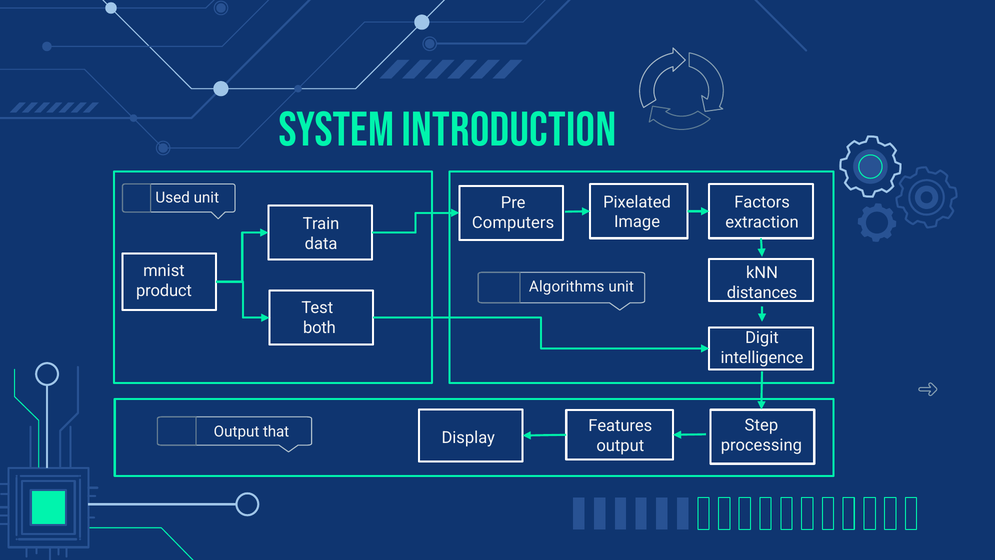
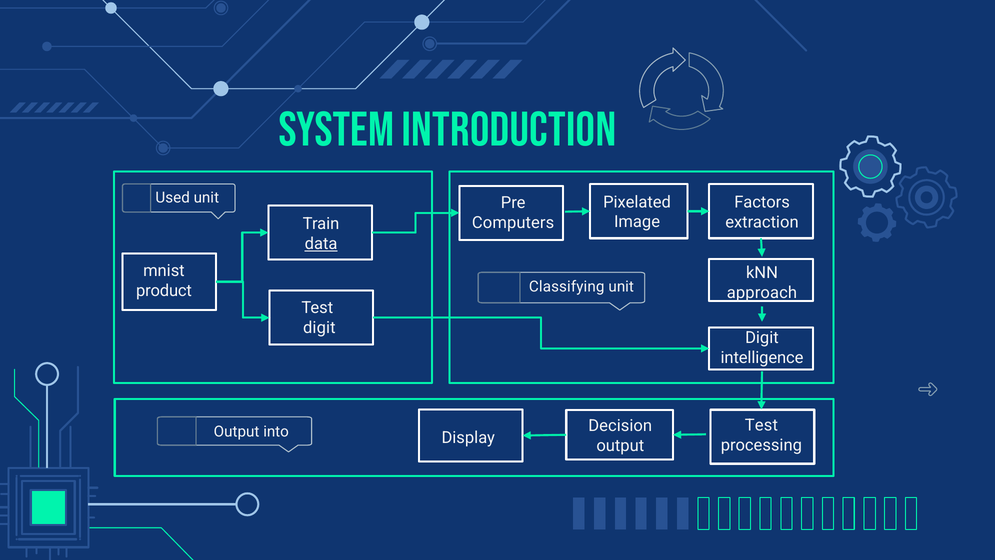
data underline: none -> present (321, 244)
Algorithms: Algorithms -> Classifying (567, 287)
distances: distances -> approach (762, 293)
both: both -> digit (319, 328)
Step: Step -> Test (761, 425)
Features: Features -> Decision (620, 426)
that: that -> into (276, 431)
